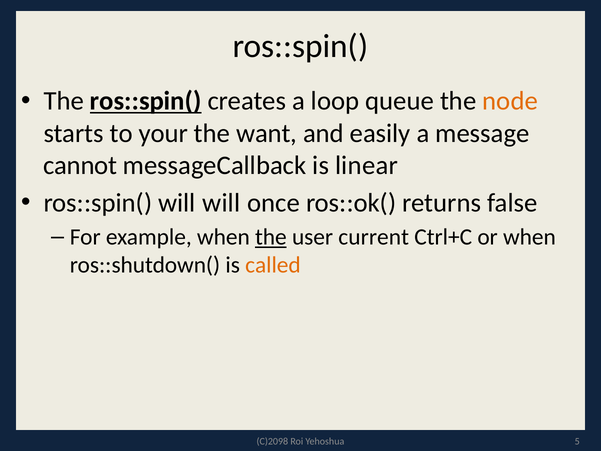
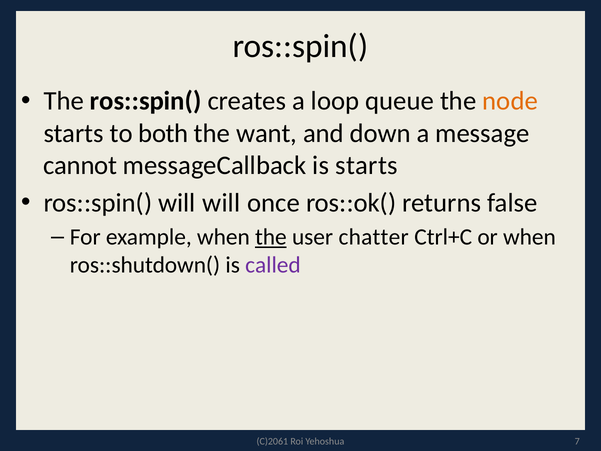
ros::spin( underline: present -> none (146, 101)
your: your -> both (163, 133)
easily: easily -> down (380, 133)
is linear: linear -> starts (367, 165)
current: current -> chatter (374, 237)
called colour: orange -> purple (273, 265)
C)2098: C)2098 -> C)2061 (272, 441)
5: 5 -> 7 (577, 441)
